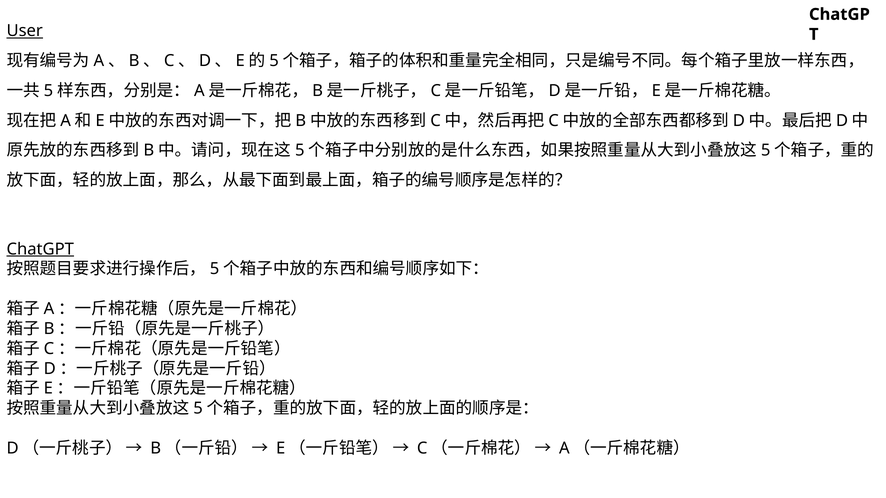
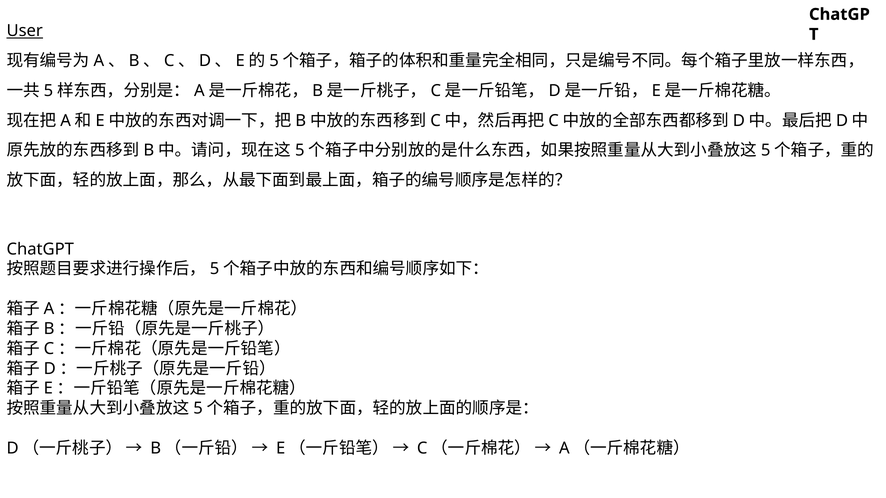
ChatGPT underline: present -> none (40, 249)
